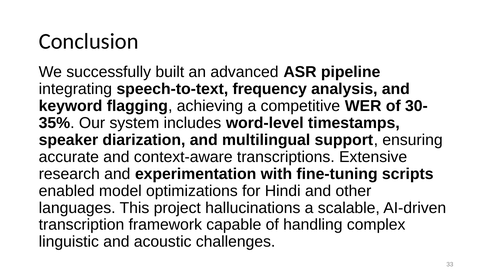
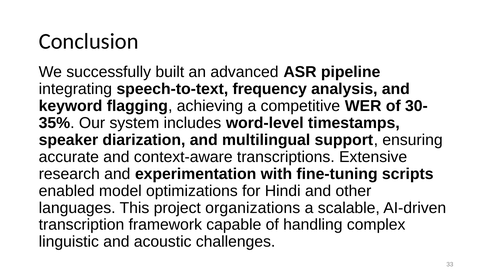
hallucinations: hallucinations -> organizations (253, 208)
